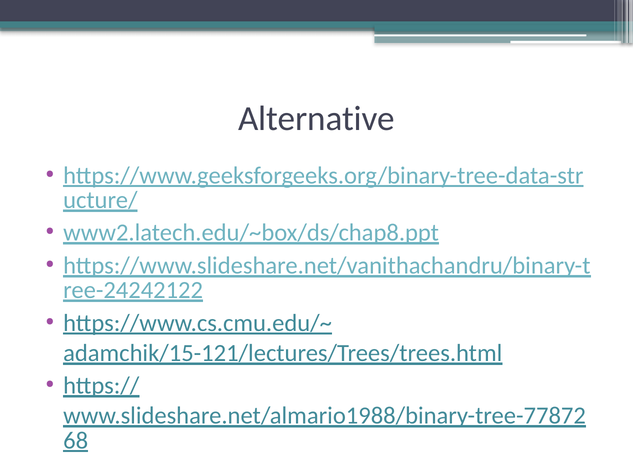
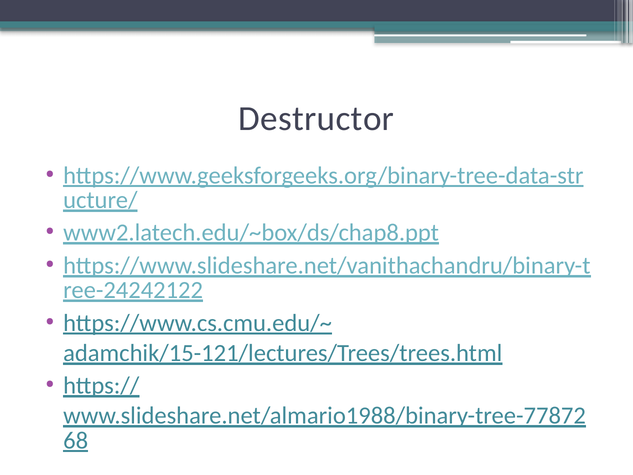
Alternative: Alternative -> Destructor (316, 118)
